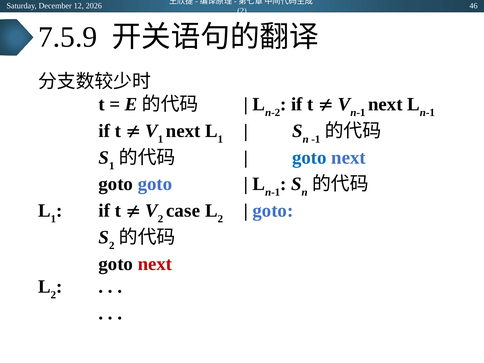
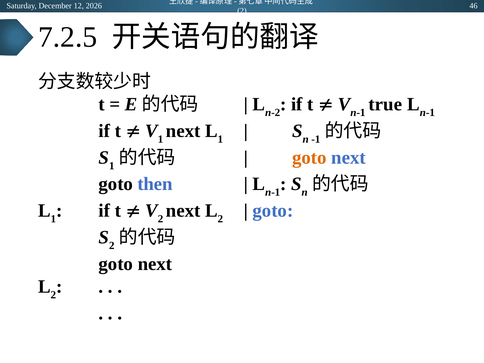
7.5.9: 7.5.9 -> 7.2.5 (68, 37)
next: next -> true (385, 104)
goto colour: blue -> orange (309, 157)
goto goto: goto -> then (155, 184)
case: case -> next (183, 211)
next colour: red -> black (155, 264)
